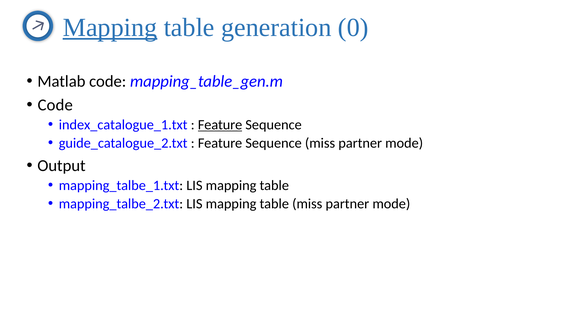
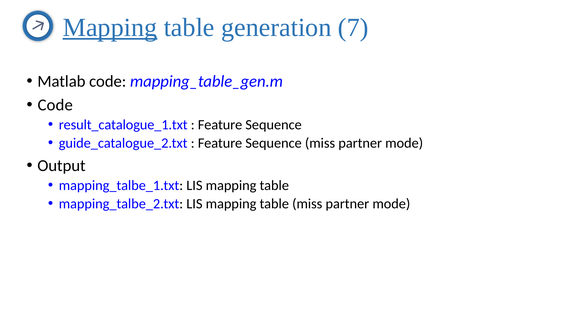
0: 0 -> 7 (353, 28)
index_catalogue_1.txt: index_catalogue_1.txt -> result_catalogue_1.txt (123, 125)
Feature underline: present -> none (220, 125)
